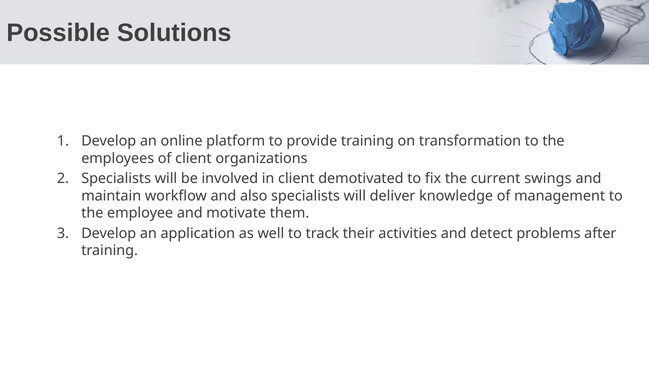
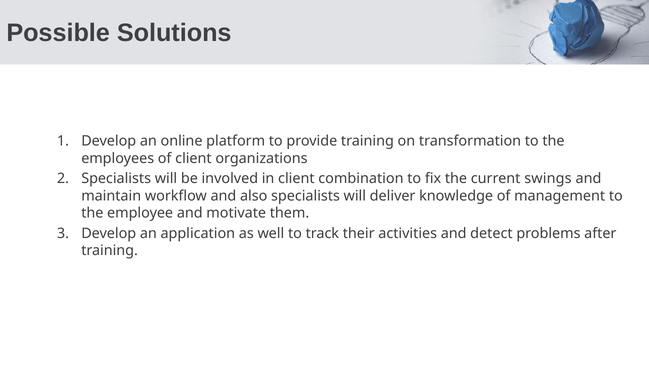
demotivated: demotivated -> combination (361, 179)
